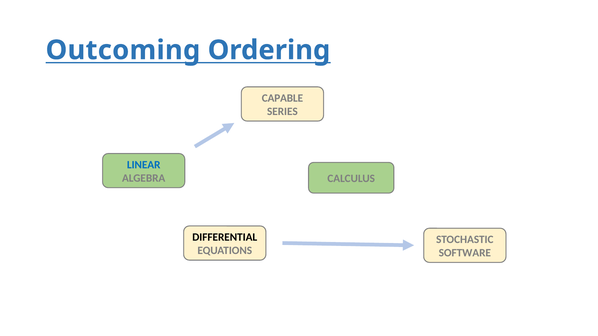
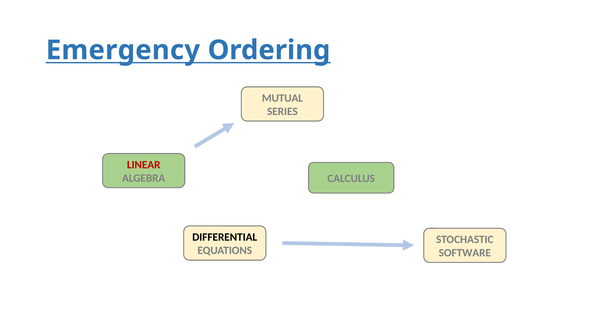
Outcoming: Outcoming -> Emergency (123, 50)
CAPABLE: CAPABLE -> MUTUAL (282, 98)
LINEAR colour: blue -> red (144, 165)
